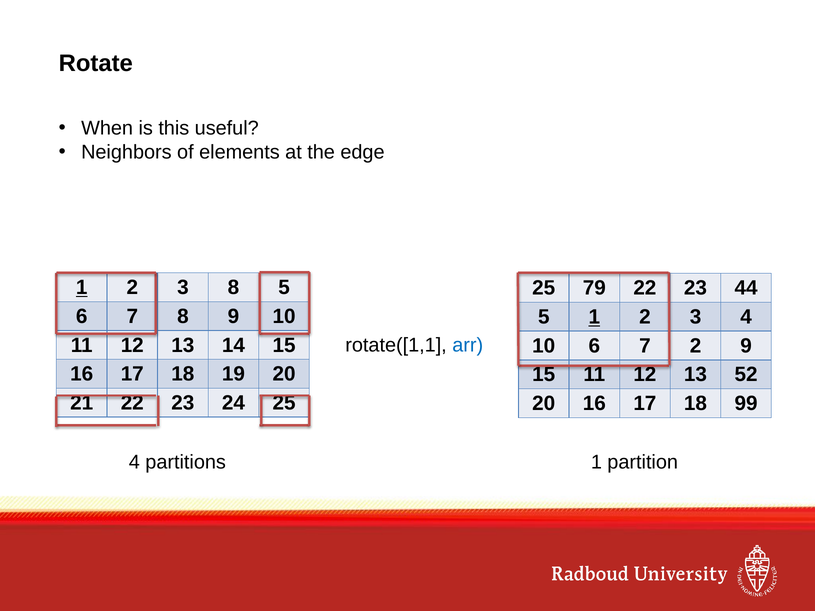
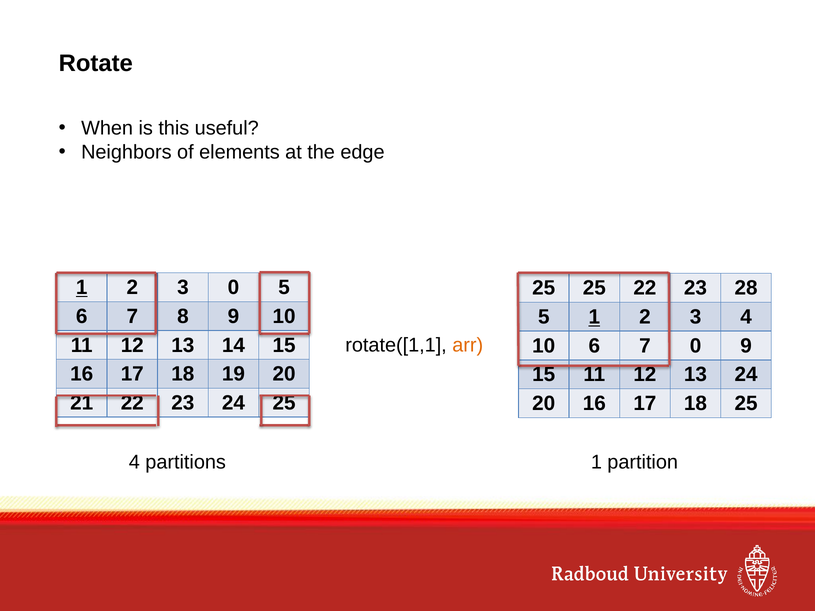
3 8: 8 -> 0 (233, 288)
79: 79 -> 25 (594, 288)
44: 44 -> 28 (746, 288)
arr colour: blue -> orange (468, 346)
7 2: 2 -> 0 (696, 346)
13 52: 52 -> 24 (746, 375)
18 99: 99 -> 25 (746, 404)
